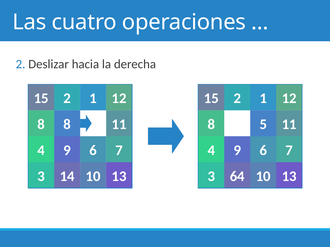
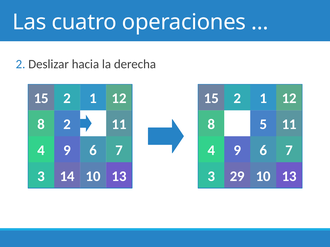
8 8: 8 -> 2 (67, 125)
64: 64 -> 29 (237, 177)
